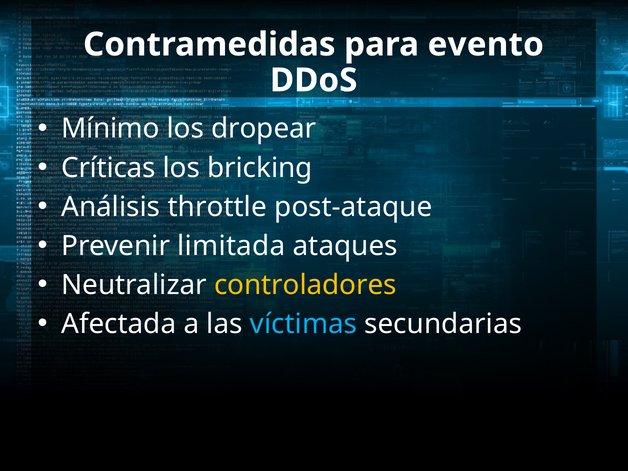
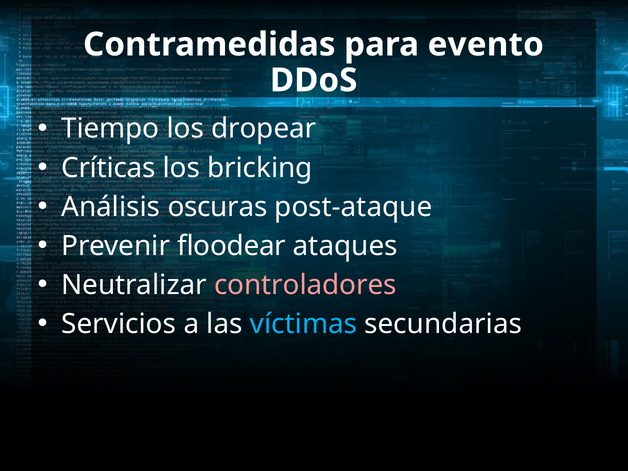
Mínimo: Mínimo -> Tiempo (110, 129)
throttle: throttle -> oscuras (217, 207)
limitada: limitada -> floodear (232, 246)
controladores colour: yellow -> pink (305, 285)
Afectada: Afectada -> Servicios (119, 324)
